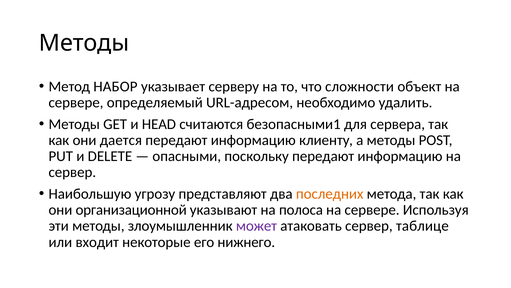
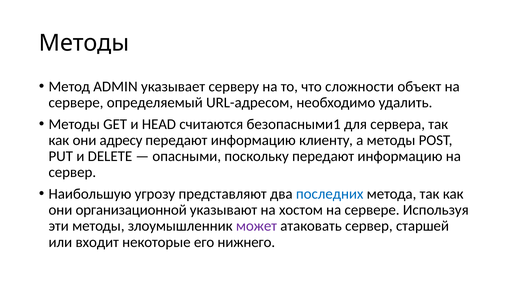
НАБОР: НАБОР -> ADMIN (115, 86)
дается: дается -> адресу (121, 140)
последних colour: orange -> blue (330, 193)
полоса: полоса -> хостом (301, 210)
таблице: таблице -> старшей (422, 226)
